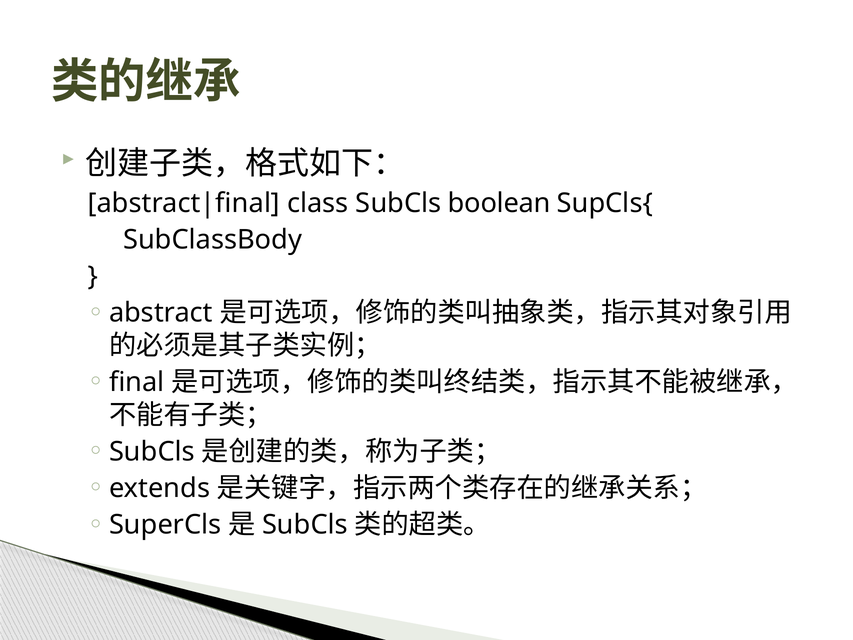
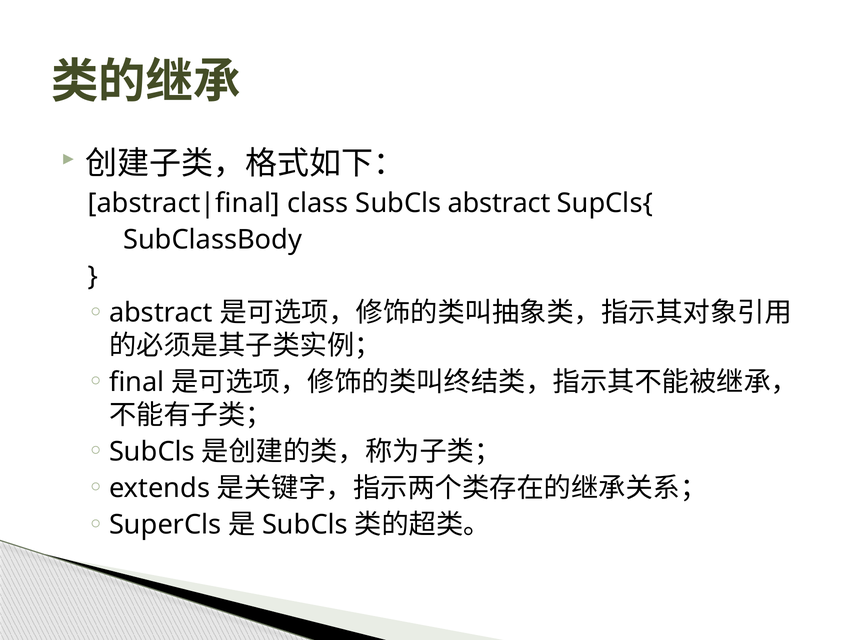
SubCls boolean: boolean -> abstract (499, 203)
